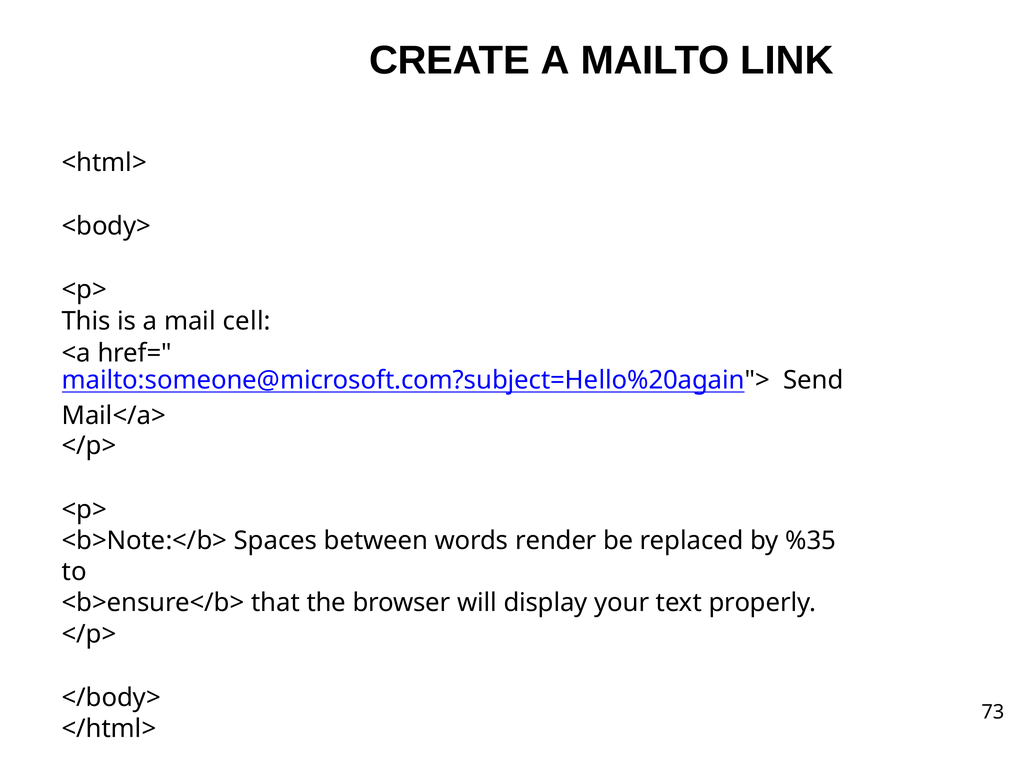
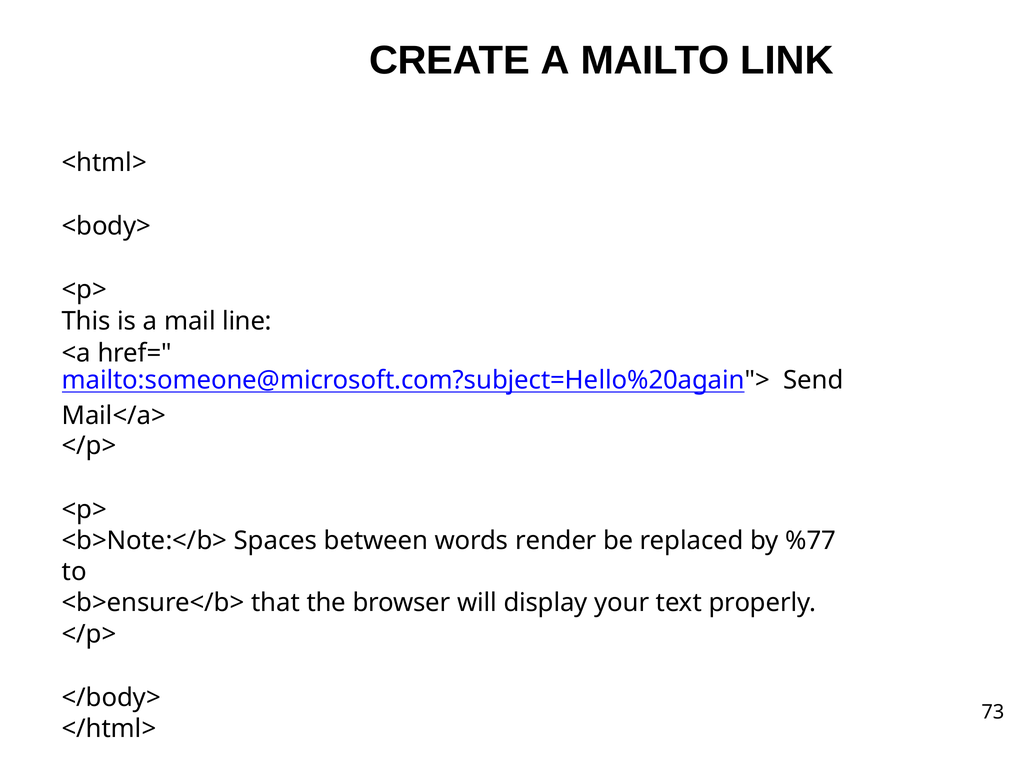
cell: cell -> line (247, 321)
%35: %35 -> %77 (811, 540)
